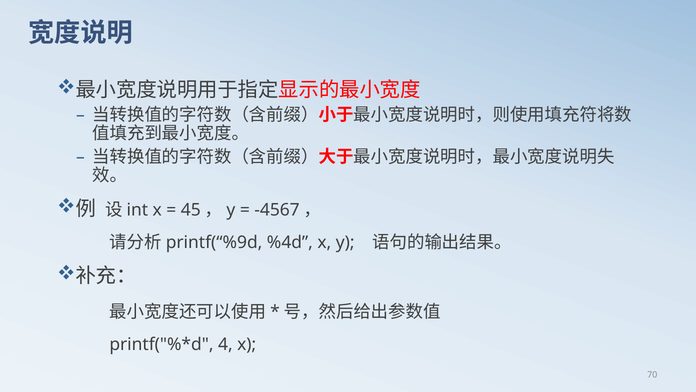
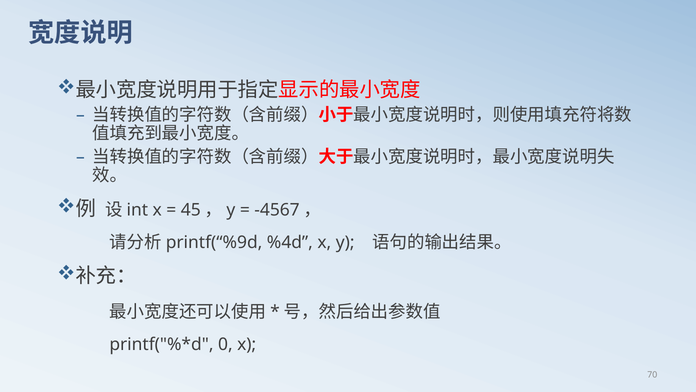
4: 4 -> 0 (225, 344)
